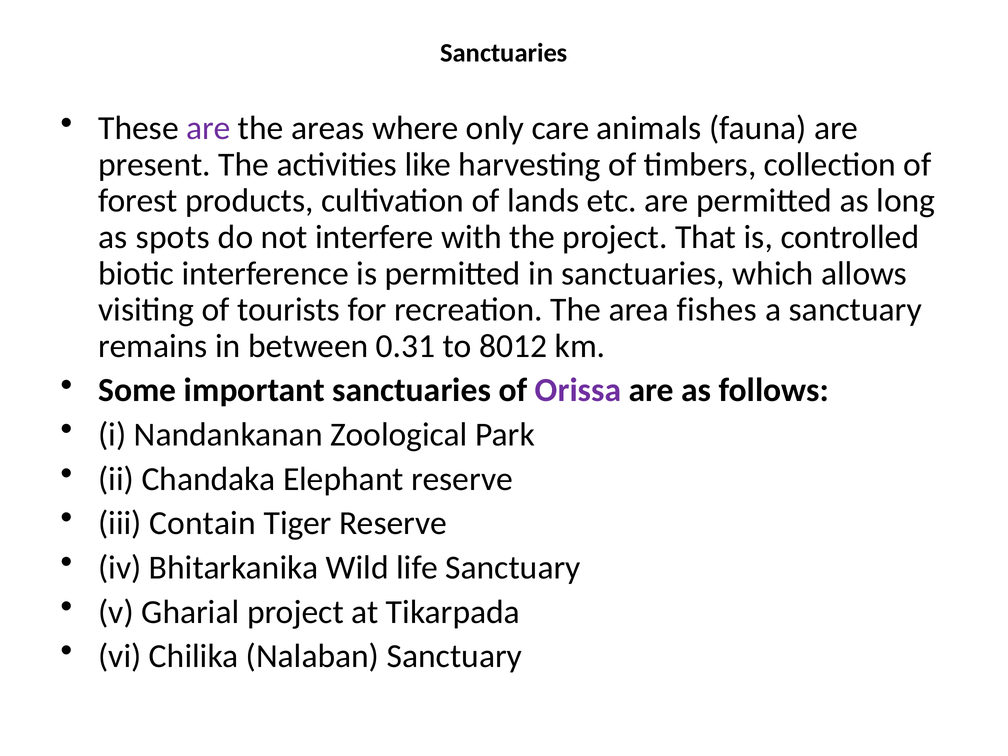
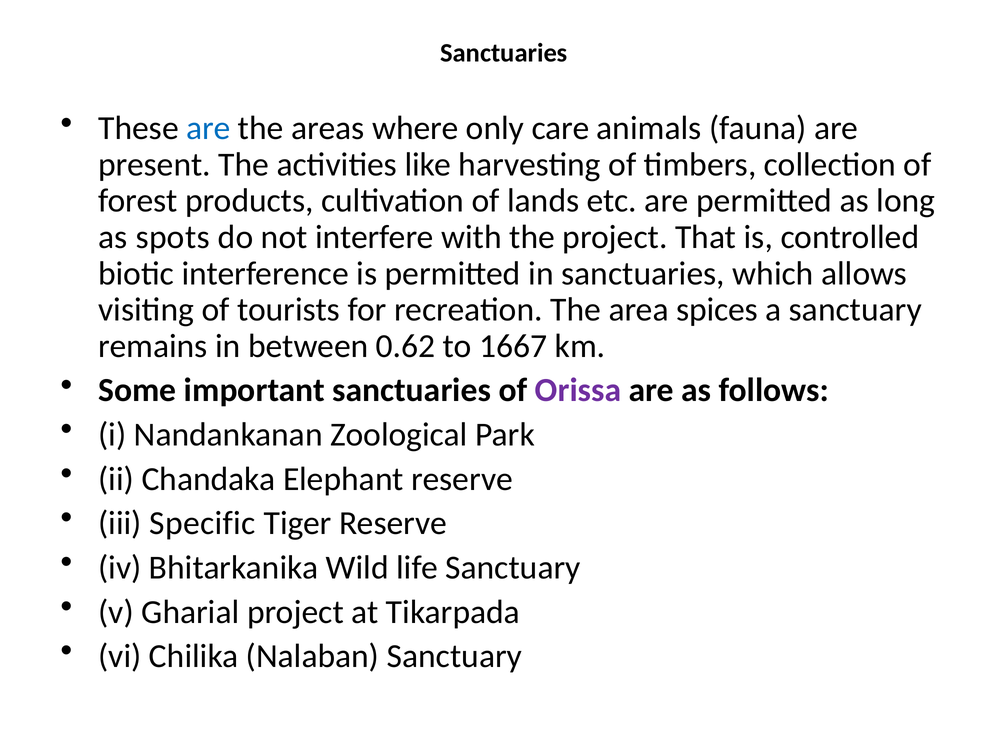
are colour: purple -> blue (209, 128)
fishes: fishes -> spices (717, 310)
0.31: 0.31 -> 0.62 (406, 346)
8012: 8012 -> 1667 (513, 346)
Contain: Contain -> Specific (202, 523)
